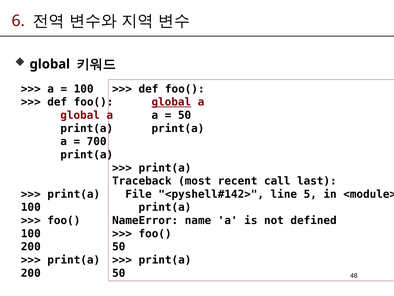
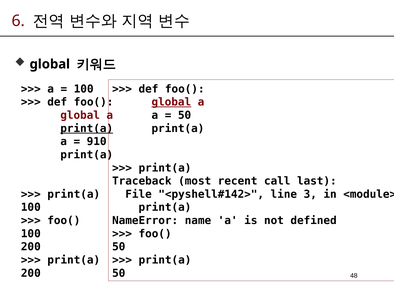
print(a underline: none -> present (87, 128)
700: 700 -> 910 (97, 141)
5: 5 -> 3 (310, 194)
